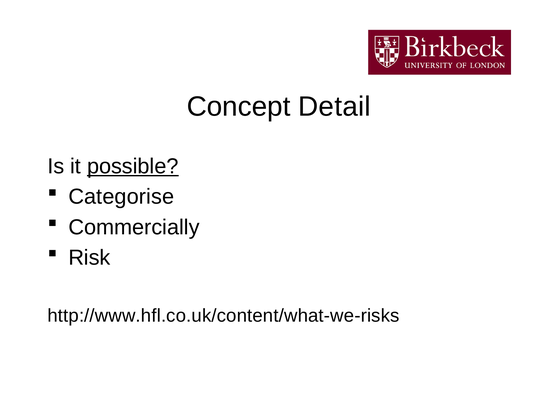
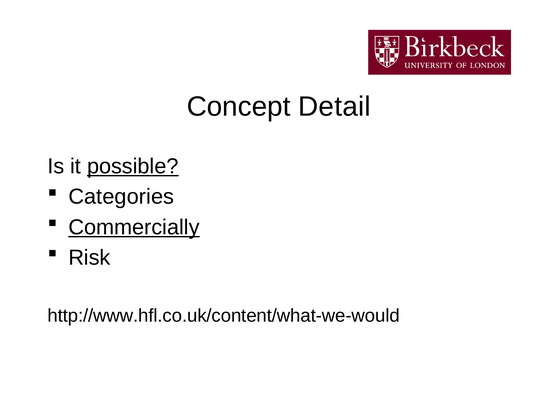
Categorise: Categorise -> Categories (121, 197)
Commercially underline: none -> present (134, 227)
http://www.hfl.co.uk/content/what-we-risks: http://www.hfl.co.uk/content/what-we-risks -> http://www.hfl.co.uk/content/what-we-would (224, 315)
